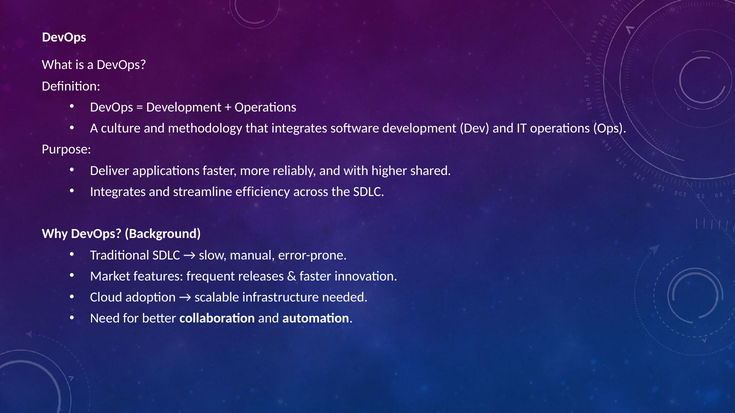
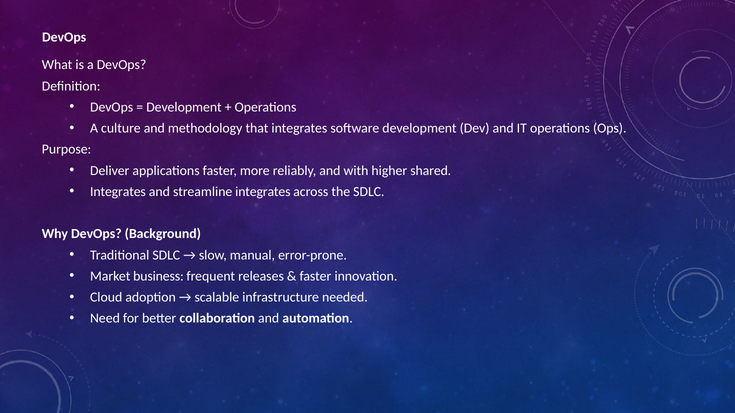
streamline efficiency: efficiency -> integrates (263, 192)
features: features -> business (158, 276)
